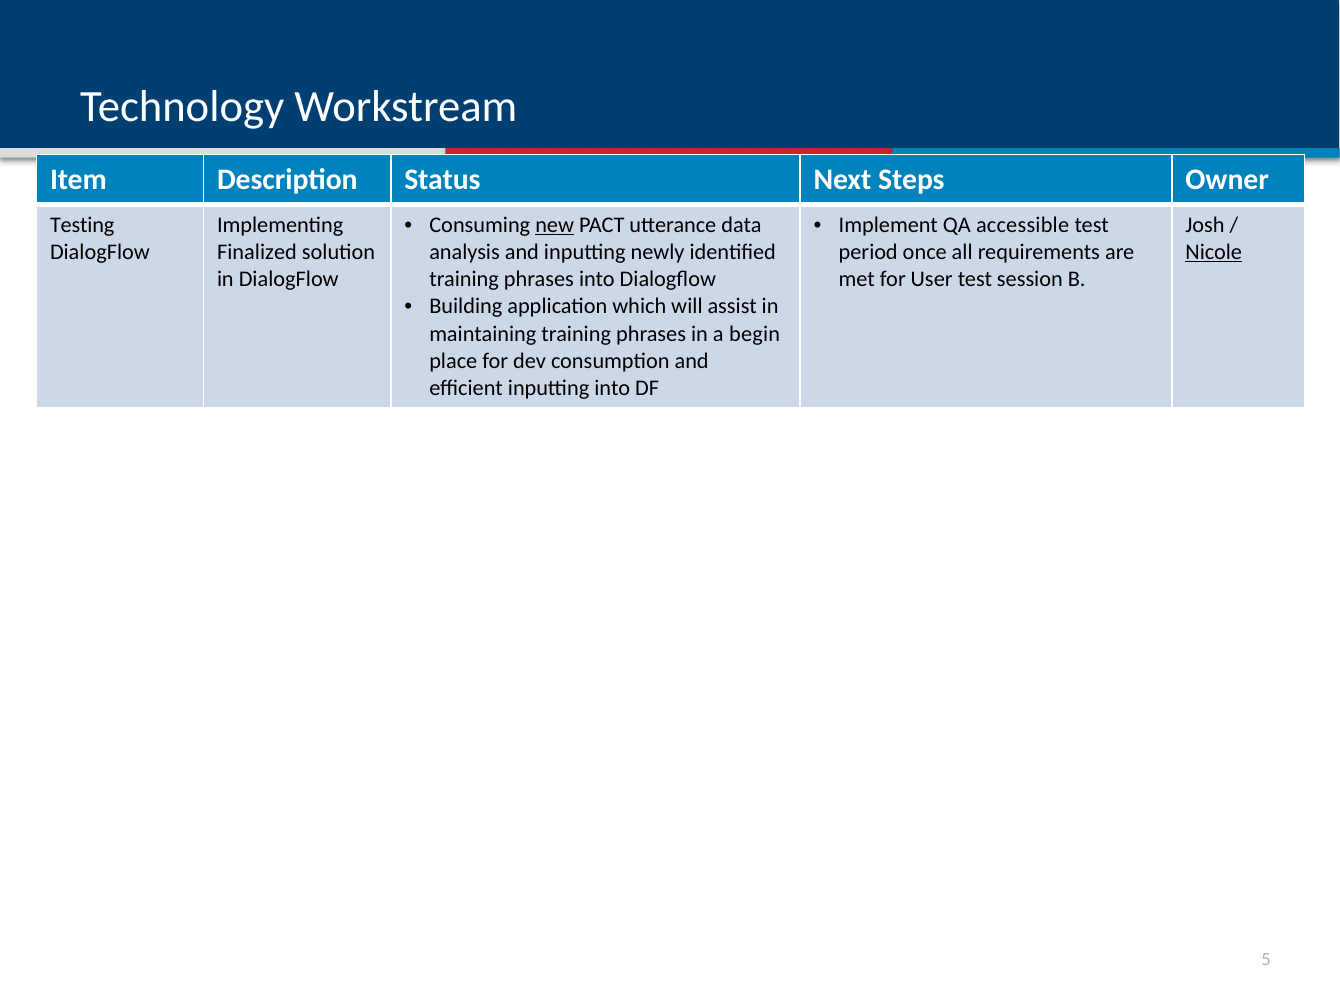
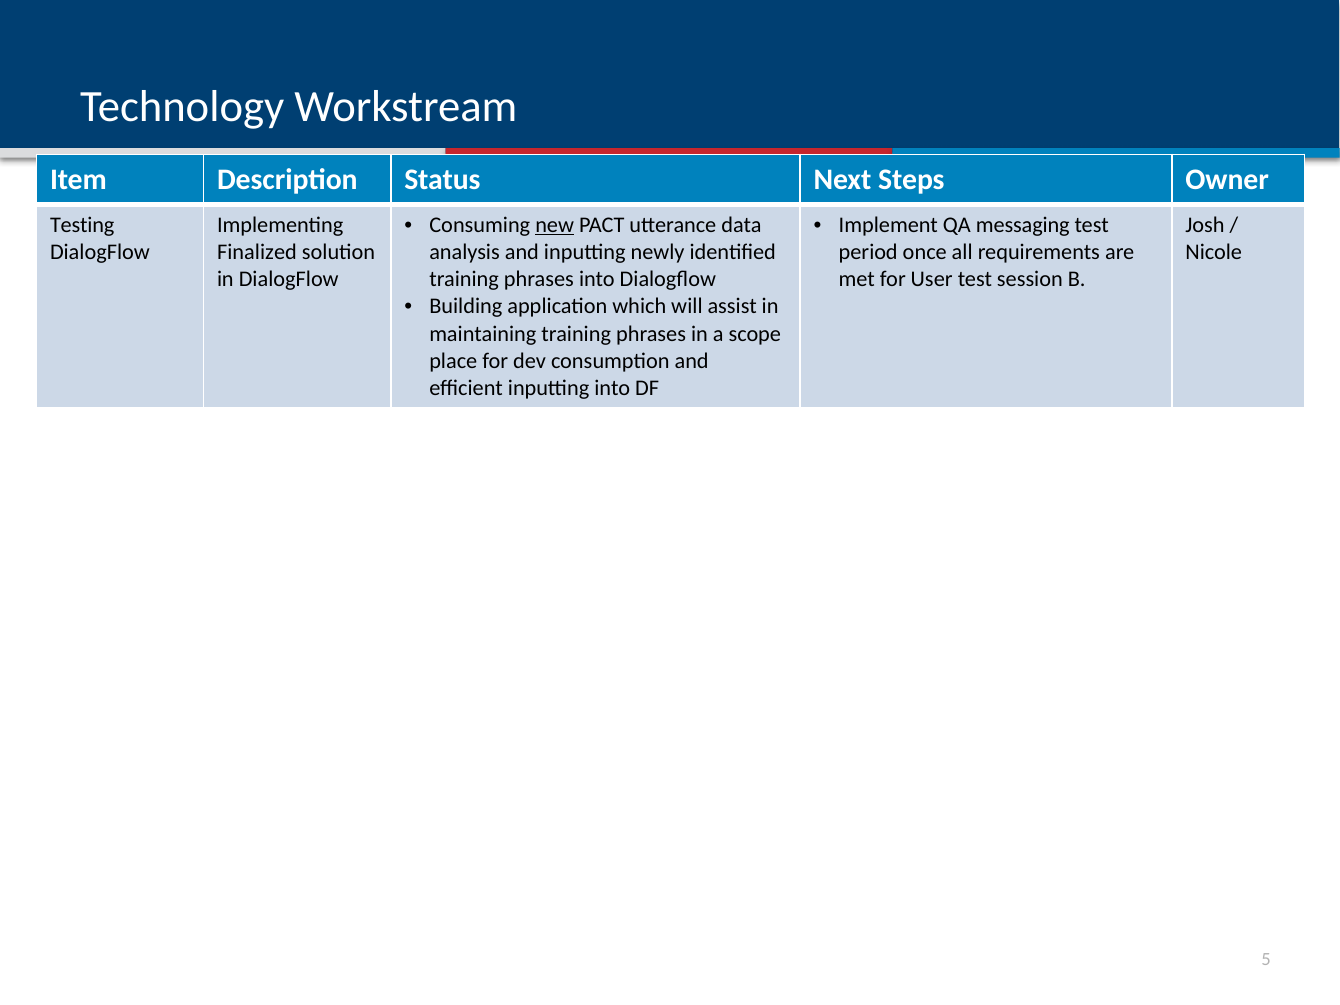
accessible: accessible -> messaging (1023, 225)
Nicole underline: present -> none (1214, 252)
begin: begin -> scope (755, 334)
